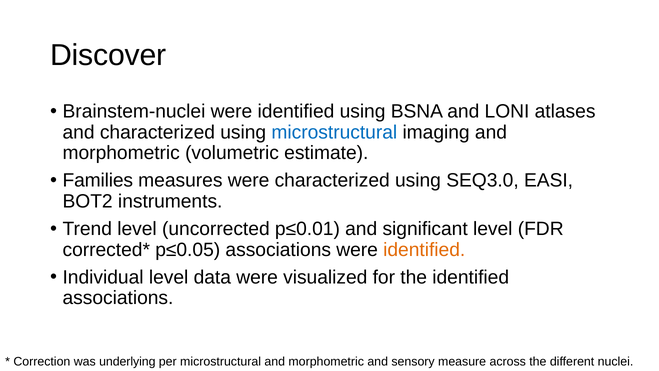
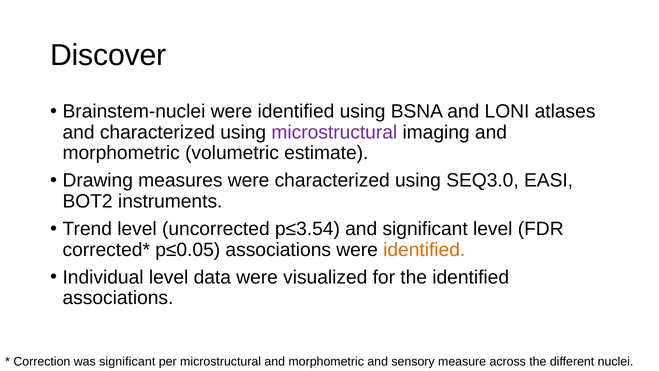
microstructural colour: blue -> purple (334, 132)
Families: Families -> Drawing (98, 180)
p≤0.01: p≤0.01 -> p≤3.54 (307, 229)
was underlying: underlying -> significant (127, 361)
